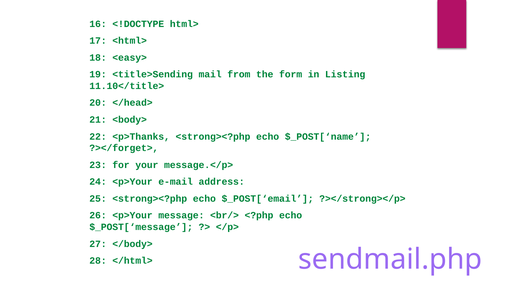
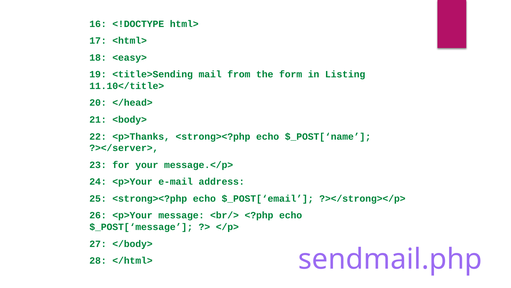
?></forget>: ?></forget> -> ?></server> (124, 148)
